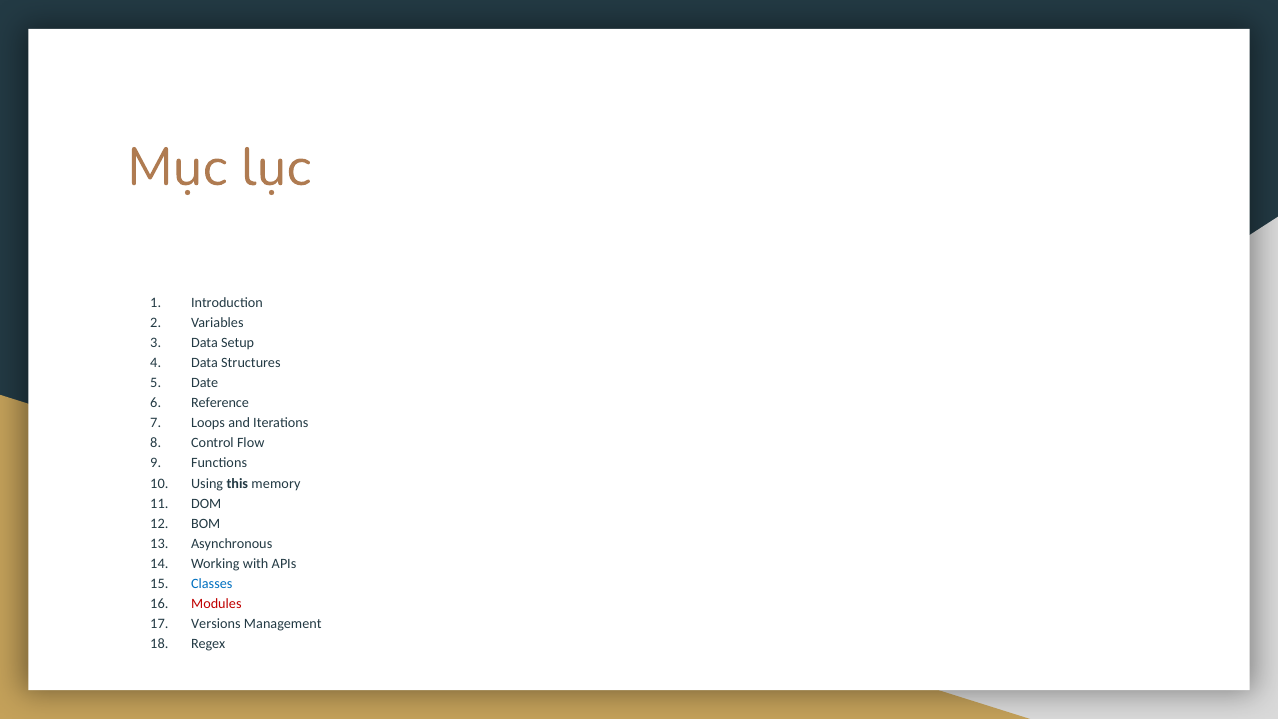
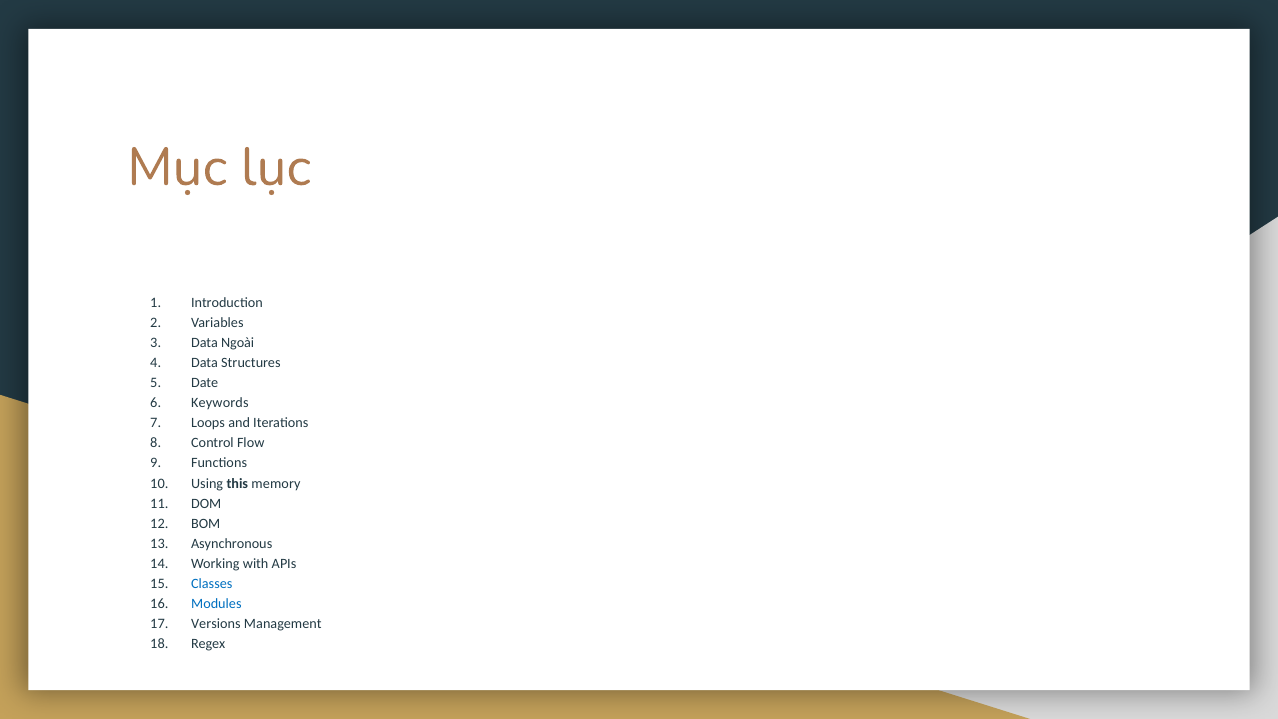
Setup: Setup -> Ngoài (238, 343)
Reference: Reference -> Keywords (220, 403)
Modules colour: red -> blue (216, 604)
